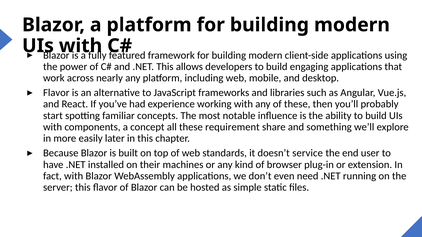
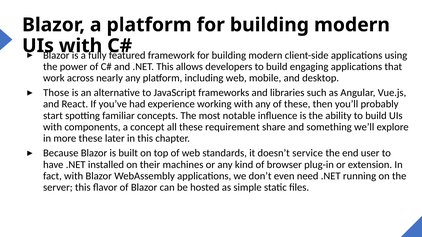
Flavor: Flavor -> Those (56, 93)
more easily: easily -> these (91, 139)
